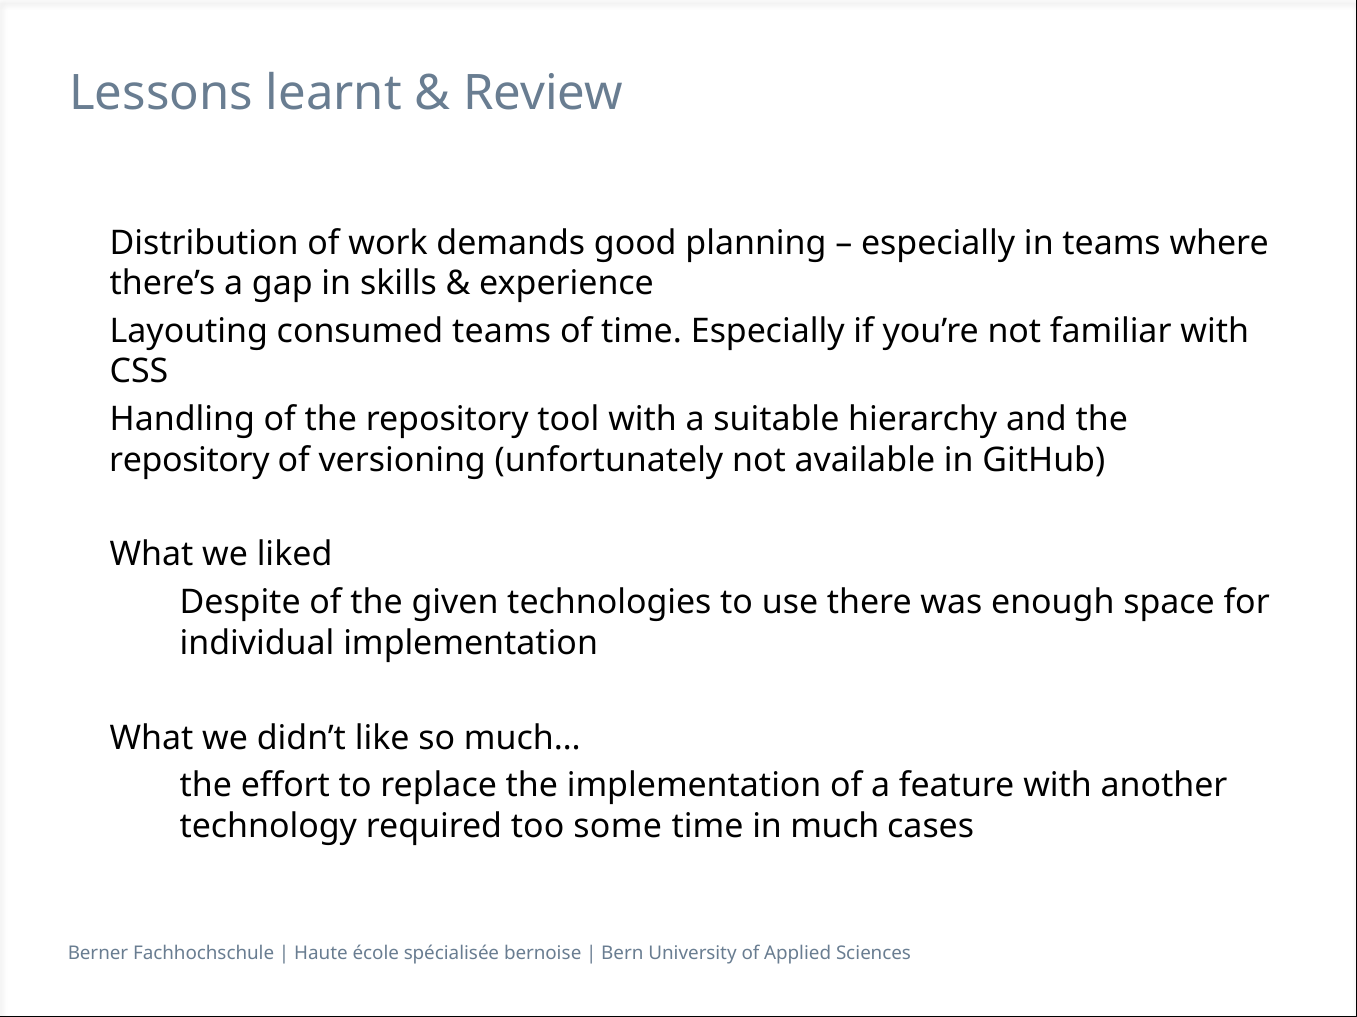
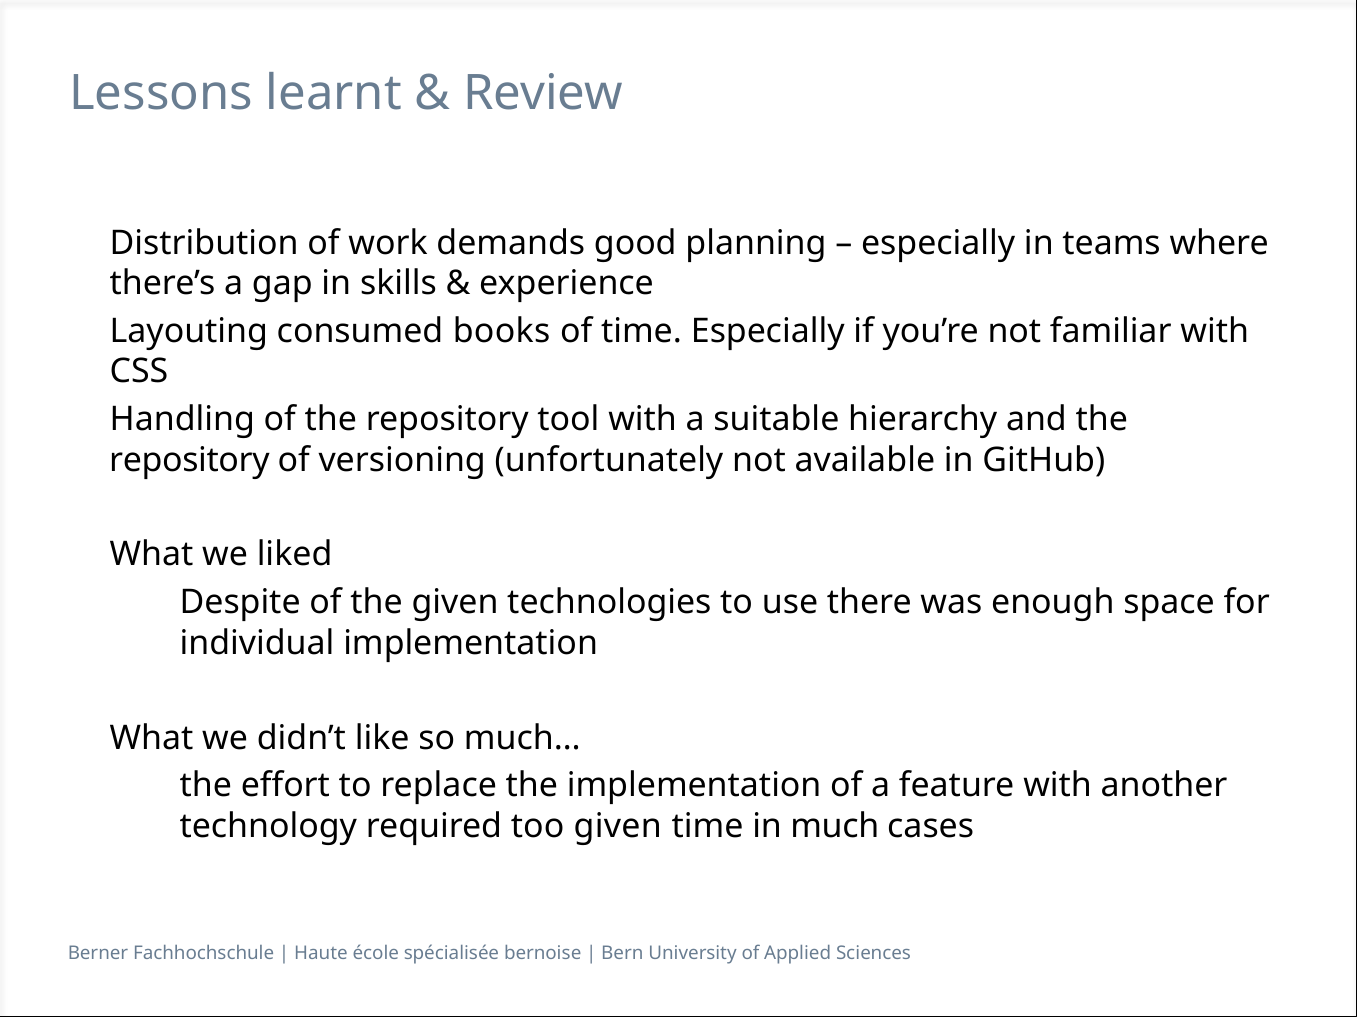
consumed teams: teams -> books (502, 331)
too some: some -> given (618, 827)
